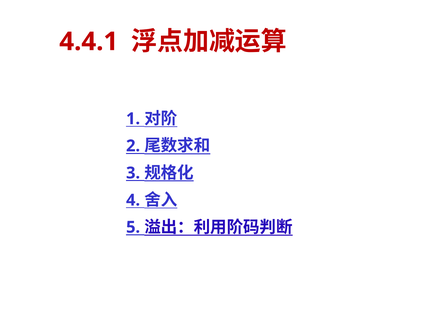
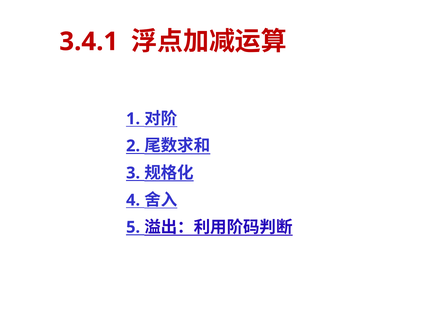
4.4.1: 4.4.1 -> 3.4.1 (89, 42)
